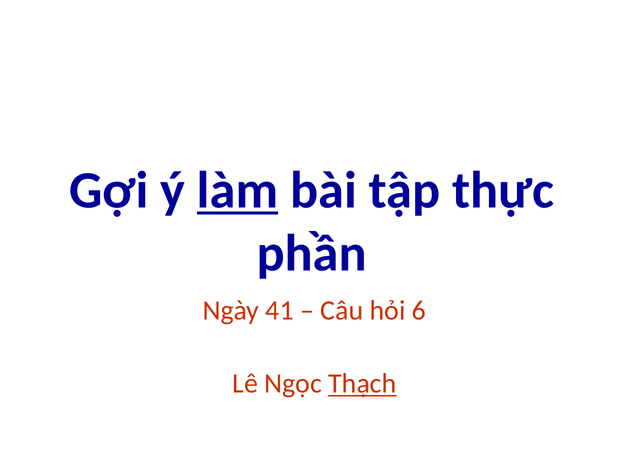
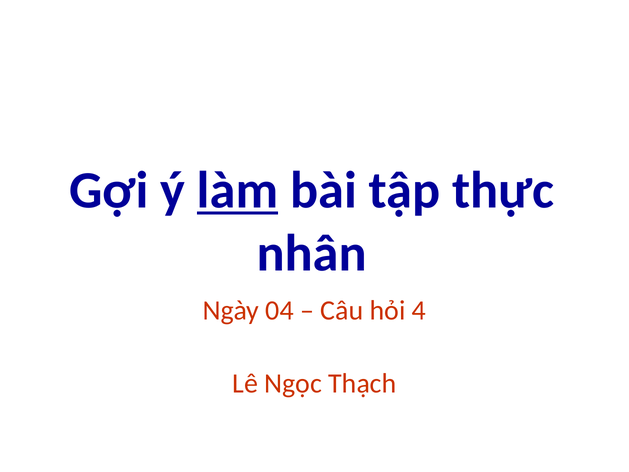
phần: phần -> nhân (312, 253)
41: 41 -> 04 (280, 310)
6: 6 -> 4 (419, 310)
Thạch underline: present -> none (362, 384)
